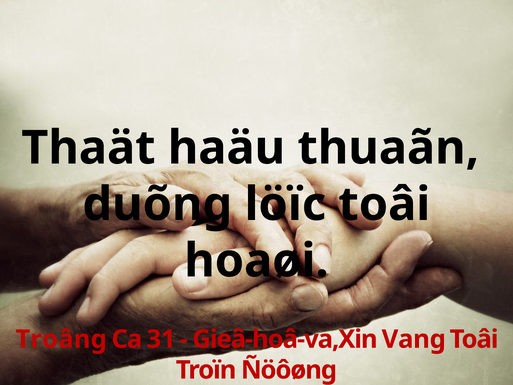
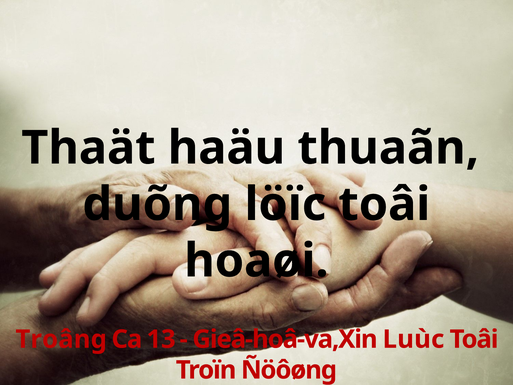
31: 31 -> 13 (161, 339)
Vang: Vang -> Luùc (413, 339)
